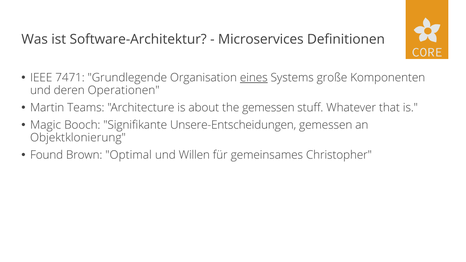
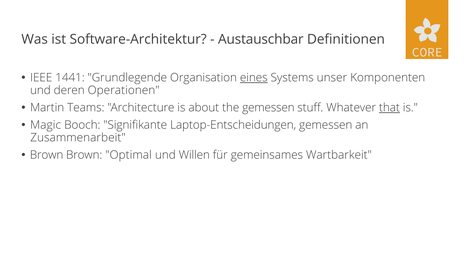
Microservices: Microservices -> Austauschbar (261, 39)
7471: 7471 -> 1441 (70, 78)
große: große -> unser (332, 78)
that underline: none -> present (389, 108)
Unsere-Entscheidungen: Unsere-Entscheidungen -> Laptop-Entscheidungen (233, 125)
Objektklonierung: Objektklonierung -> Zusammenarbeit (78, 138)
Found: Found -> Brown (47, 155)
Christopher: Christopher -> Wartbarkeit (339, 155)
